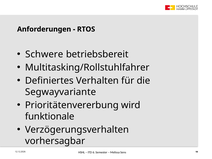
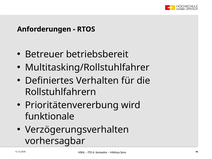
Schwere: Schwere -> Betreuer (44, 54)
Segwayvariante: Segwayvariante -> Rollstuhlfahrern (61, 92)
